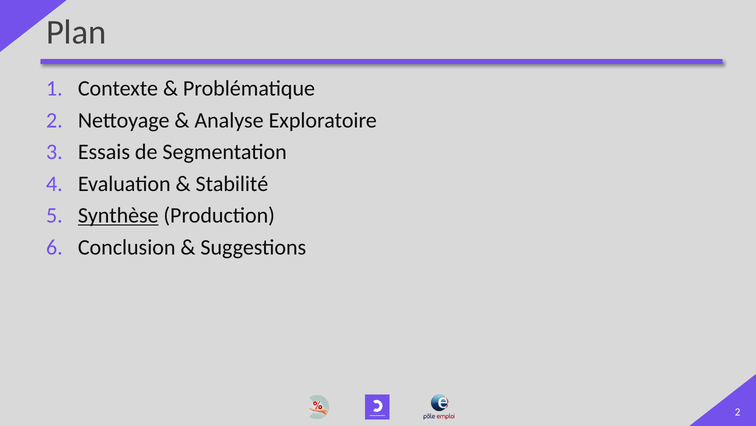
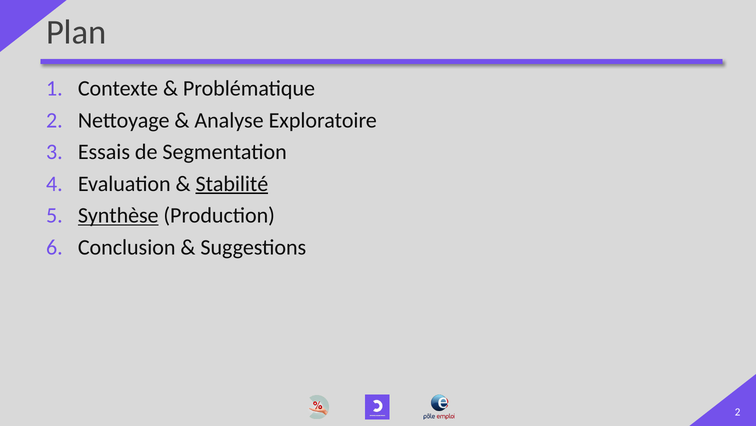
Stabilité underline: none -> present (232, 183)
